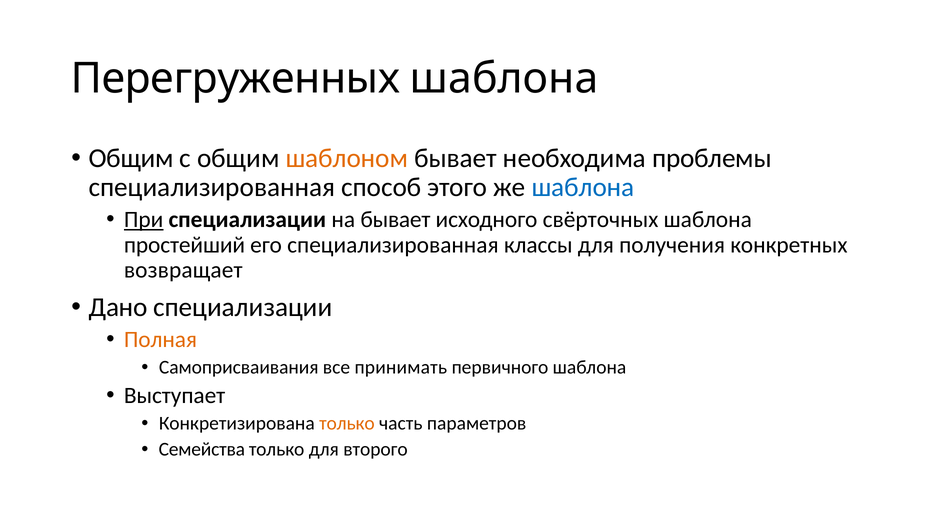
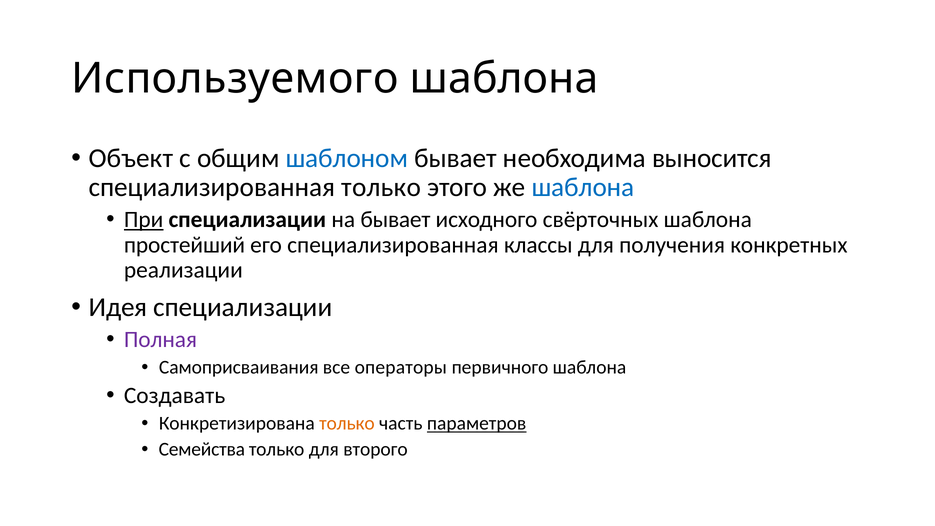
Перегруженных: Перегруженных -> Используемого (235, 79)
Общим: Общим -> Объект (131, 158)
шаблоном colour: orange -> blue (347, 158)
проблемы: проблемы -> выносится (712, 158)
специализированная способ: способ -> только (381, 187)
возвращает: возвращает -> реализации (183, 270)
Дано: Дано -> Идея (118, 307)
Полная colour: orange -> purple (160, 339)
принимать: принимать -> операторы (401, 367)
Выступает: Выступает -> Создавать (175, 395)
параметров underline: none -> present (477, 423)
